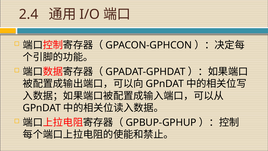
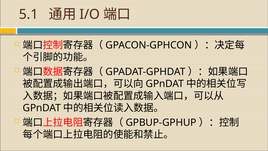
2.4: 2.4 -> 5.1 (29, 14)
